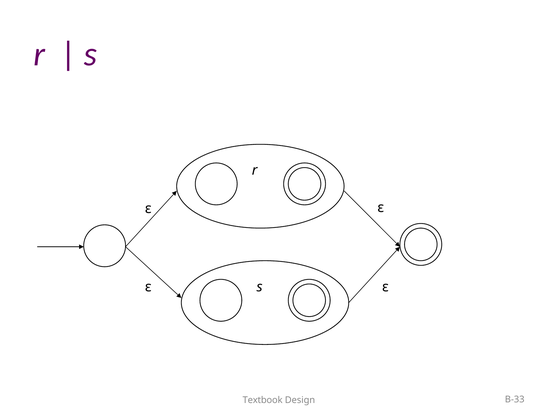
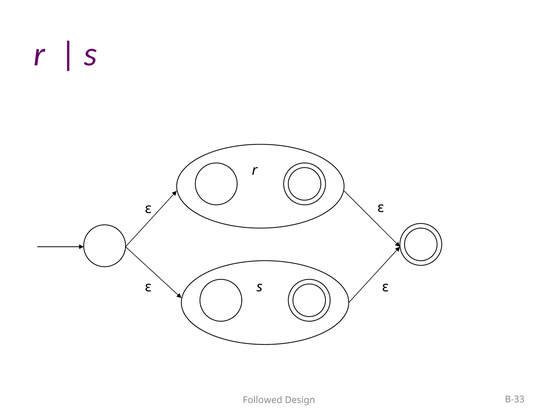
Textbook: Textbook -> Followed (263, 400)
